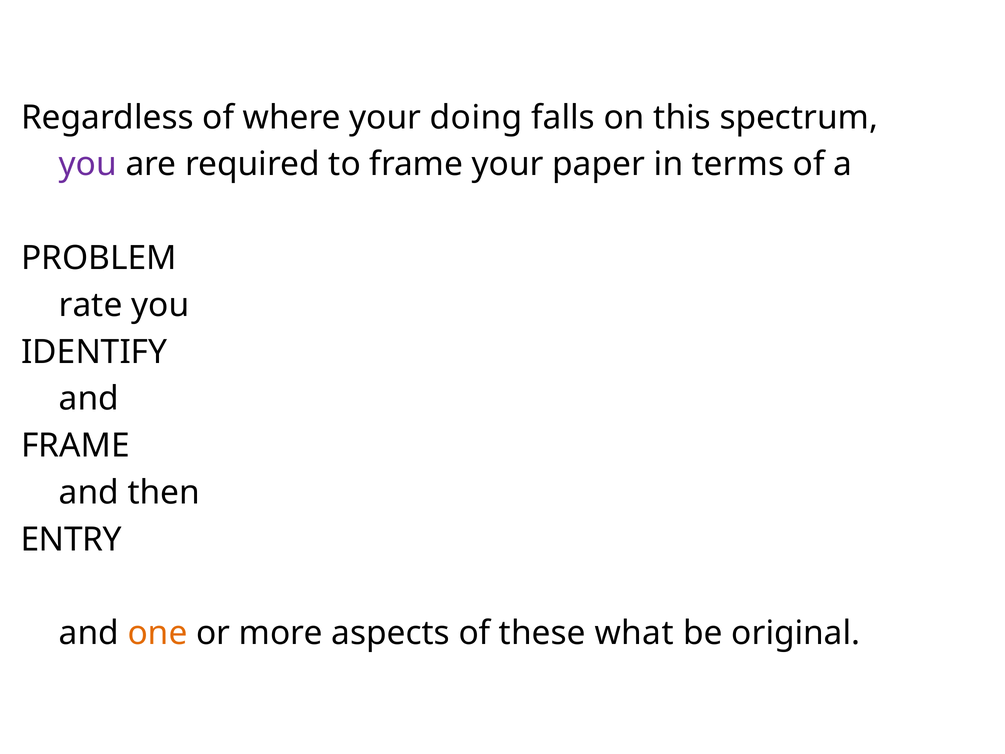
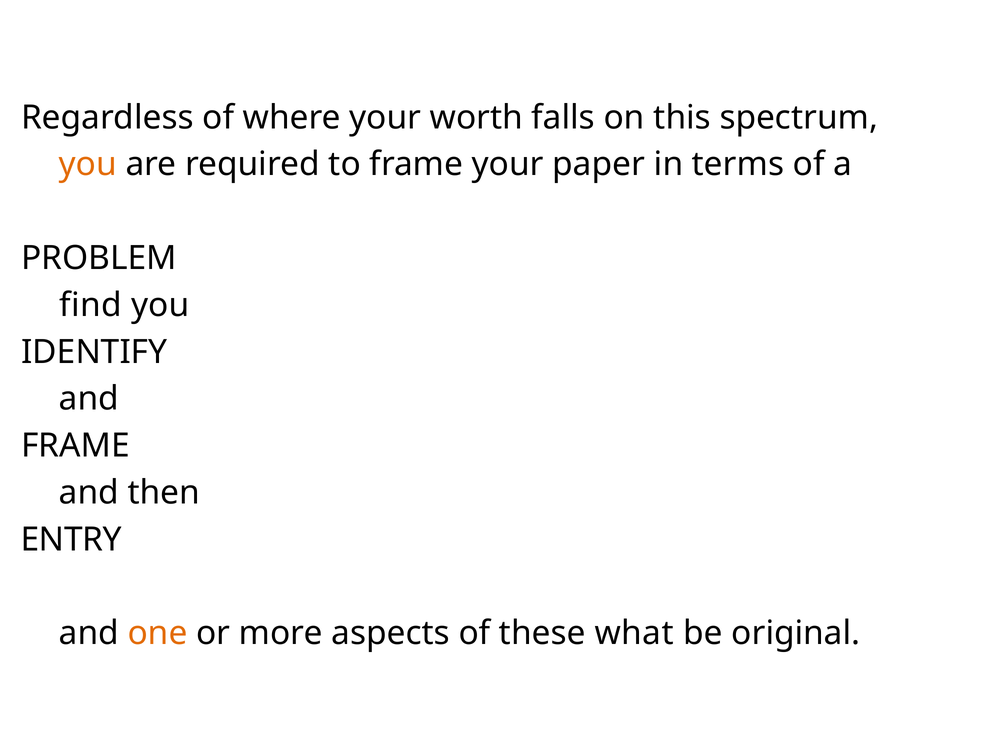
doing: doing -> worth (476, 117)
you colour: purple -> orange (88, 164)
rate: rate -> find (91, 305)
